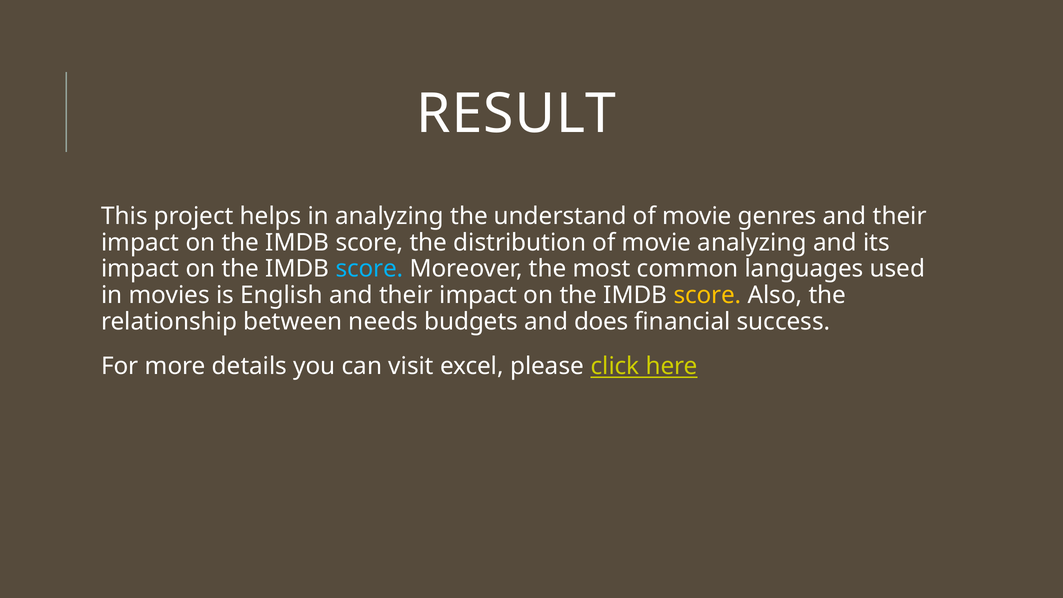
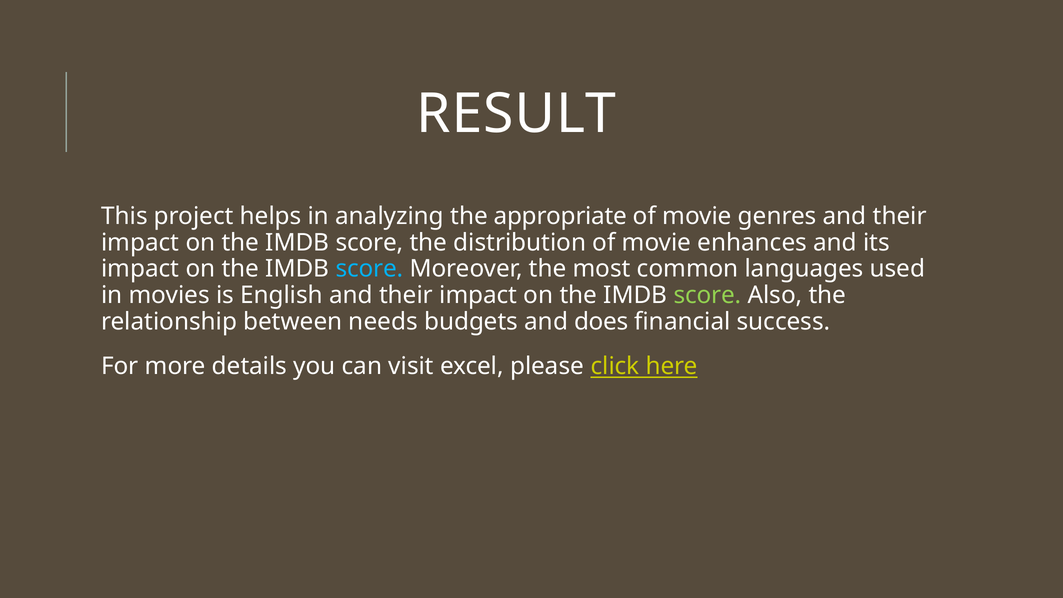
understand: understand -> appropriate (560, 216)
movie analyzing: analyzing -> enhances (752, 243)
score colour: yellow -> light green (707, 295)
